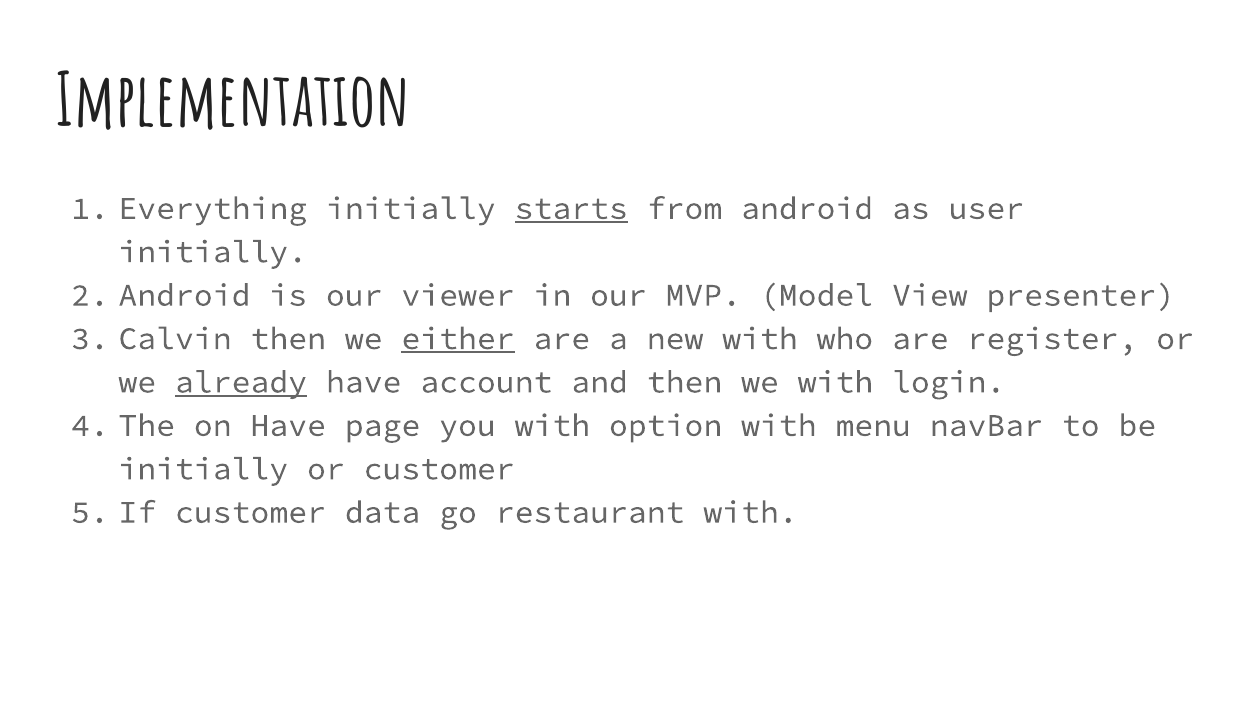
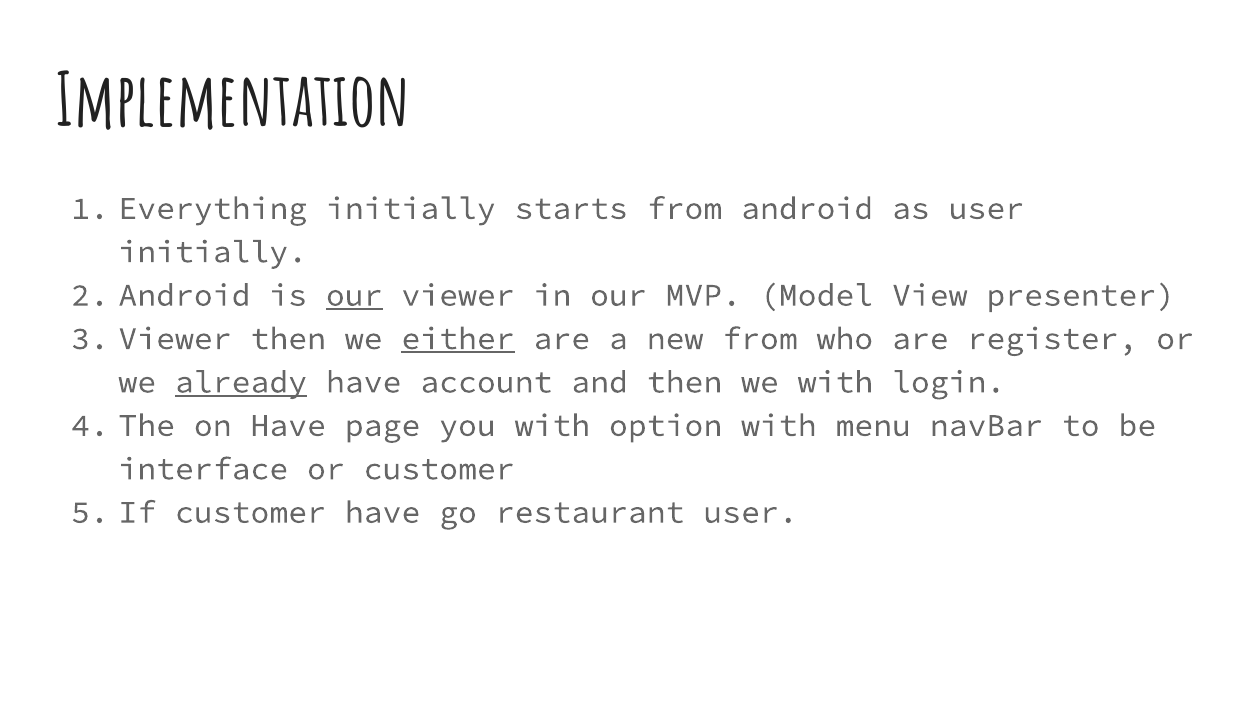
starts underline: present -> none (571, 208)
our underline: none -> present (354, 295)
Calvin: Calvin -> Viewer (175, 338)
new with: with -> from (760, 338)
initially: initially -> interface (203, 469)
customer data: data -> have (383, 512)
restaurant with: with -> user (751, 512)
